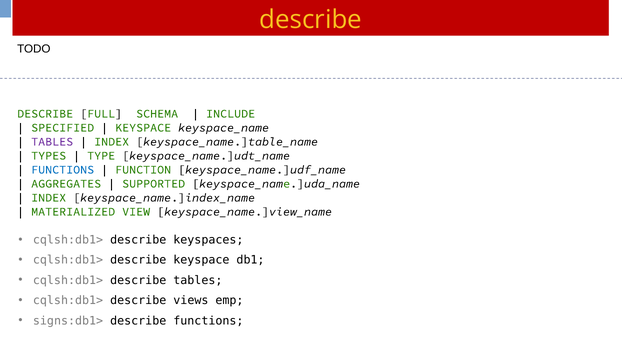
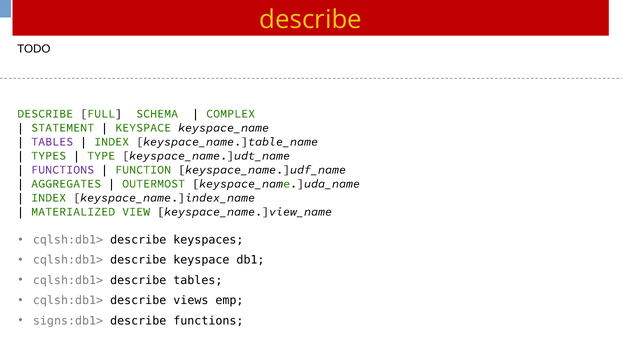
INCLUDE: INCLUDE -> COMPLEX (231, 114)
SPECIFIED: SPECIFIED -> STATEMENT (63, 128)
FUNCTIONS colour: blue -> purple (63, 170)
SUPPORTED: SUPPORTED -> OUTERMOST (154, 184)
